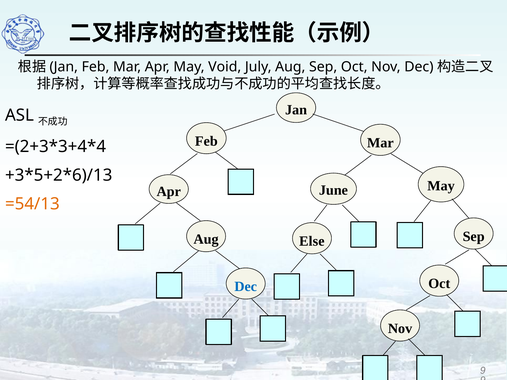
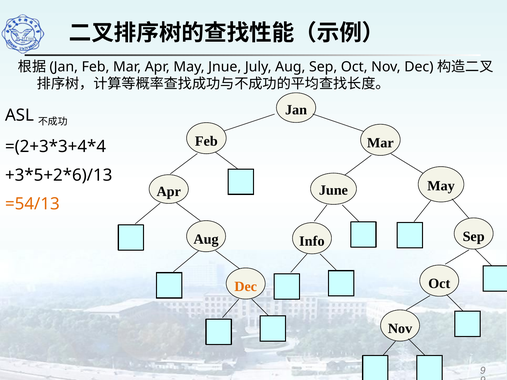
Void: Void -> Jnue (225, 67)
Else: Else -> Info (312, 241)
Dec colour: blue -> orange (246, 287)
